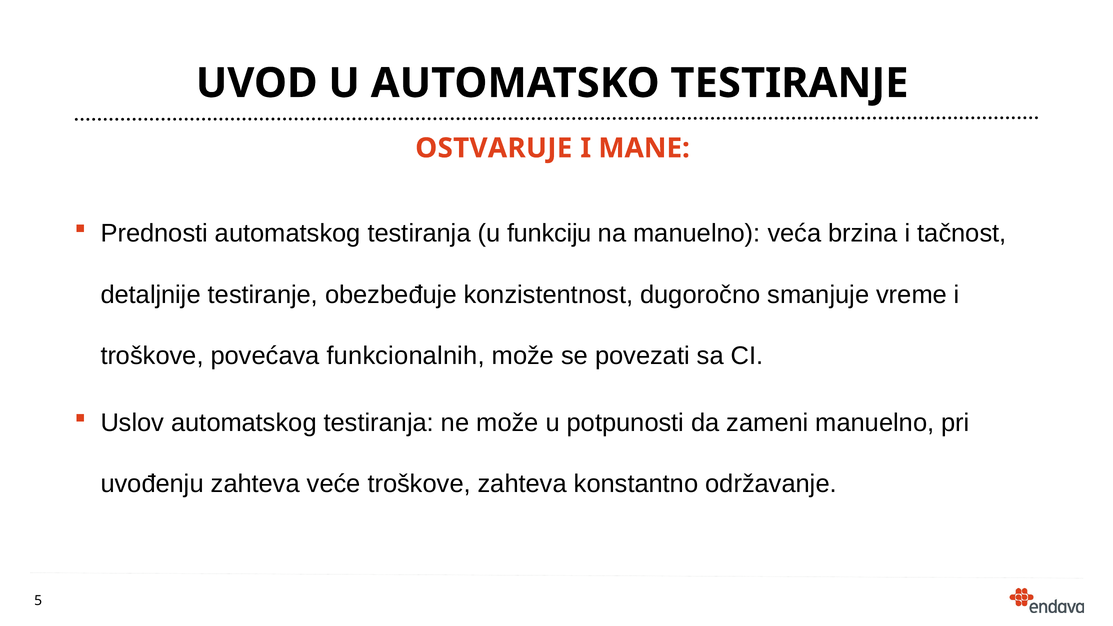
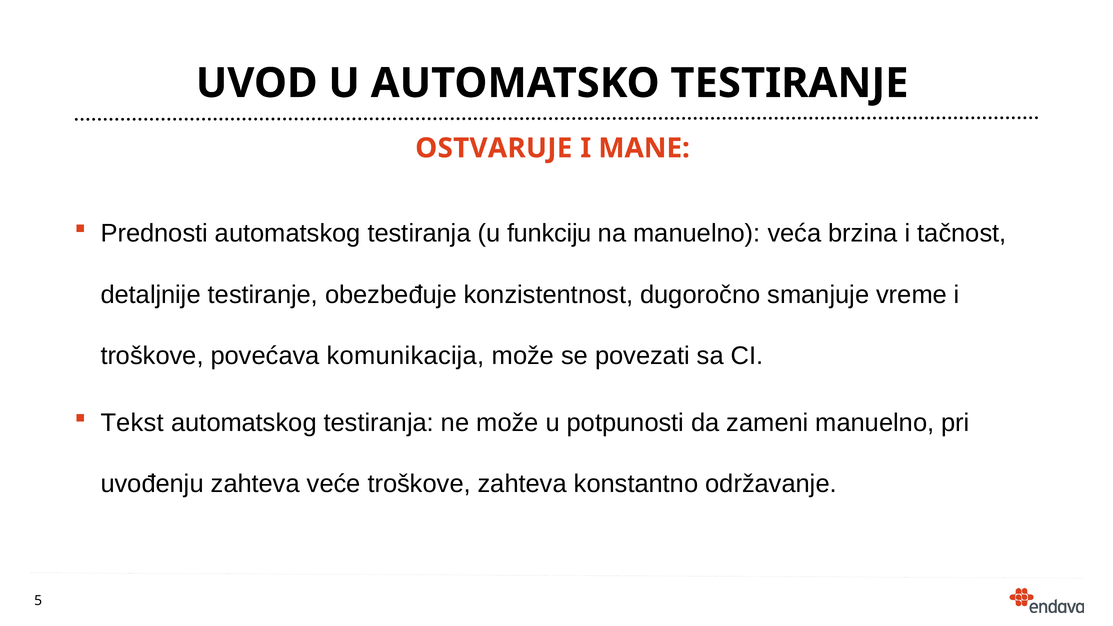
funkcionalnih: funkcionalnih -> komunikacija (406, 356)
Uslov: Uslov -> Tekst (132, 423)
